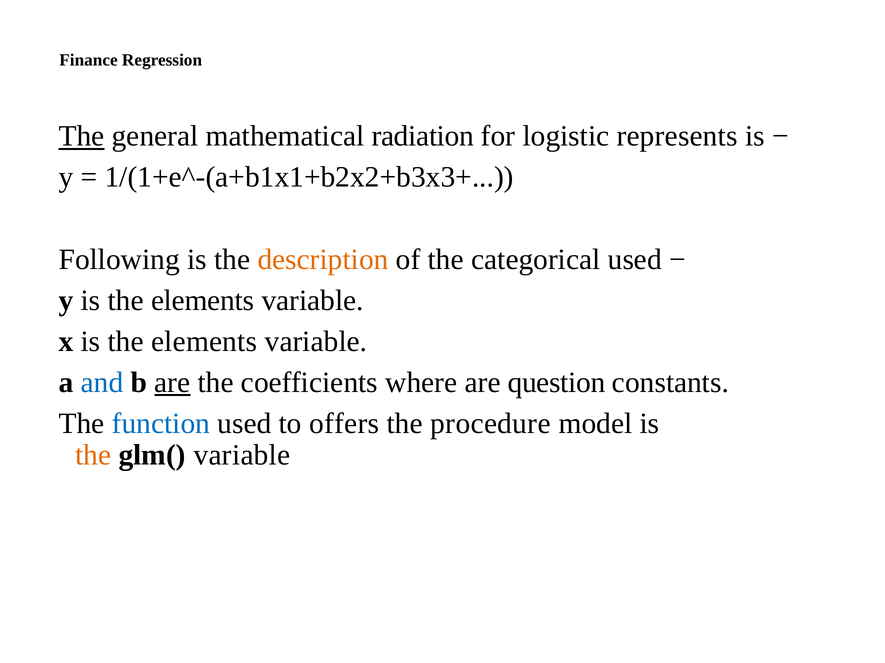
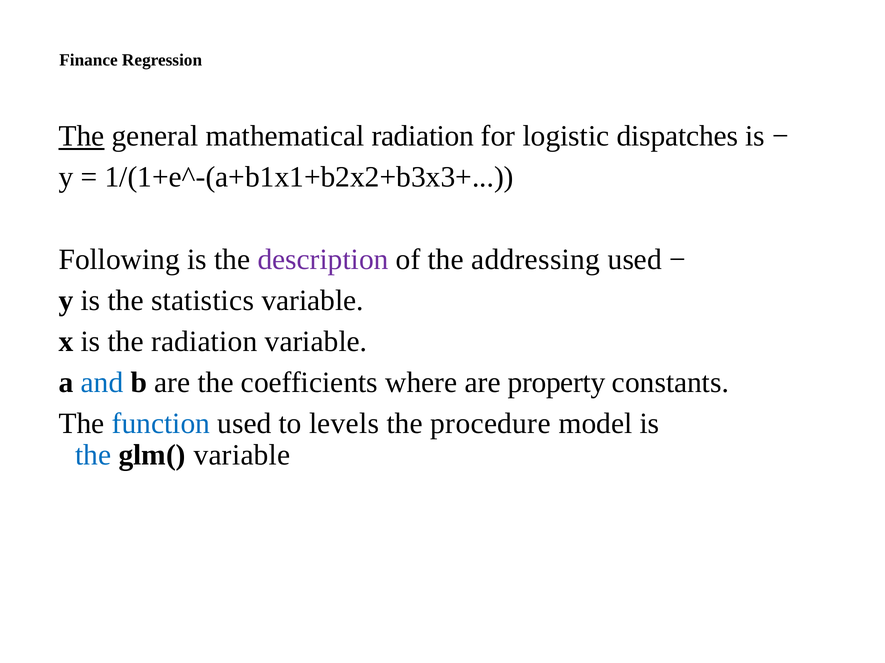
represents: represents -> dispatches (677, 136)
description colour: orange -> purple (323, 260)
categorical: categorical -> addressing (536, 260)
y is the elements: elements -> statistics (203, 301)
x is the elements: elements -> radiation (204, 342)
are underline: present -> none (172, 383)
question: question -> property (556, 383)
offers: offers -> levels (344, 424)
the colour: orange -> blue (93, 456)
